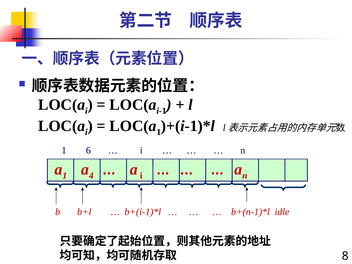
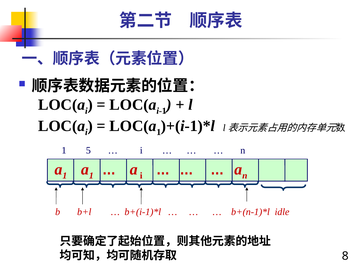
6: 6 -> 5 (88, 150)
1 a 4: 4 -> 1 (91, 176)
